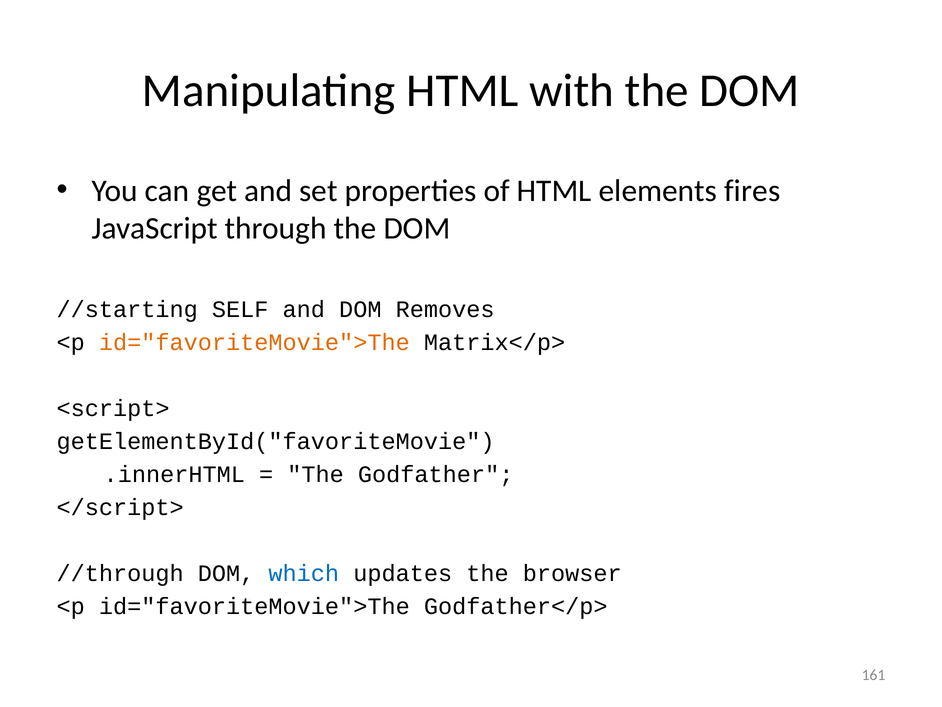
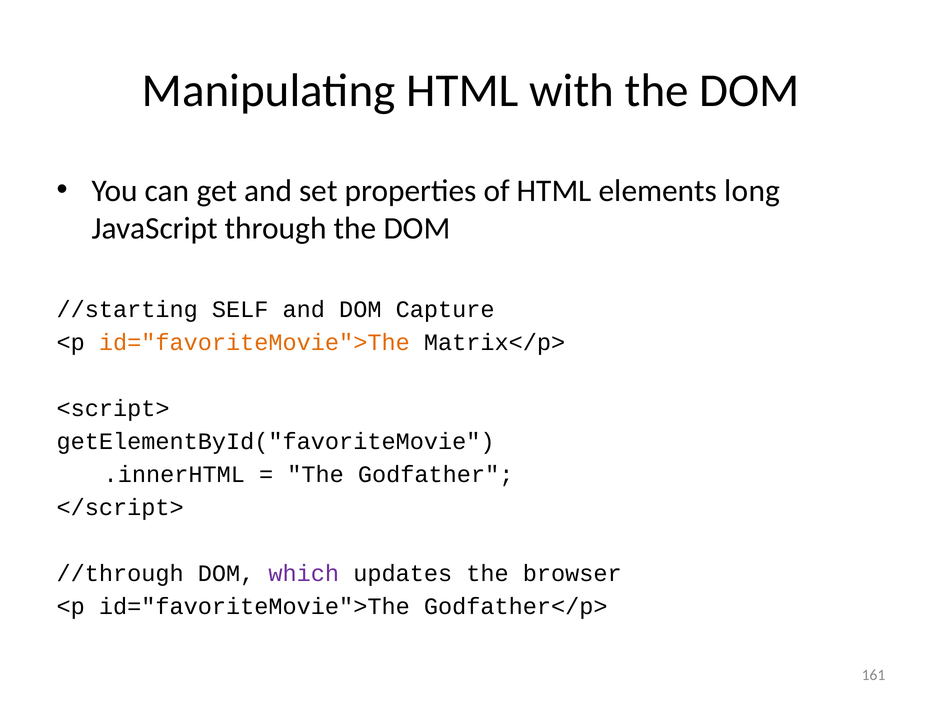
fires: fires -> long (752, 191)
Removes: Removes -> Capture (445, 309)
which colour: blue -> purple (304, 573)
